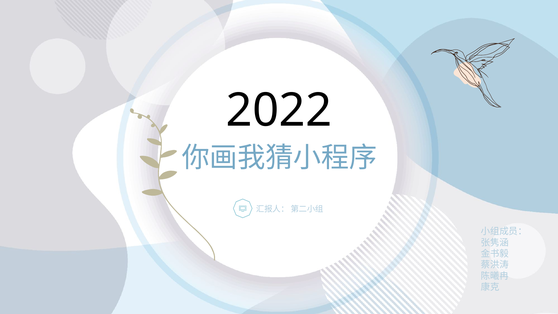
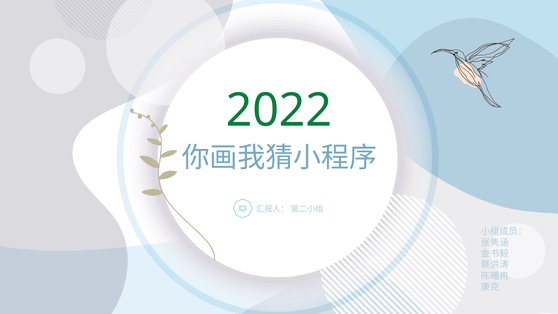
2022 colour: black -> green (279, 110)
